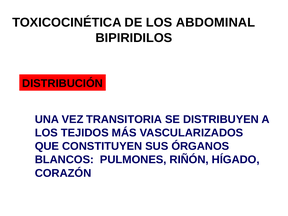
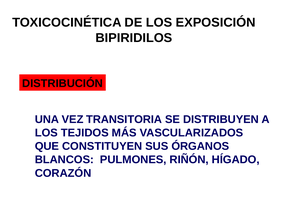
ABDOMINAL: ABDOMINAL -> EXPOSICIÓN (216, 22)
